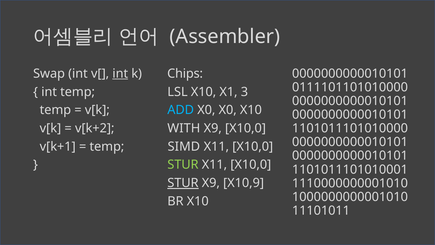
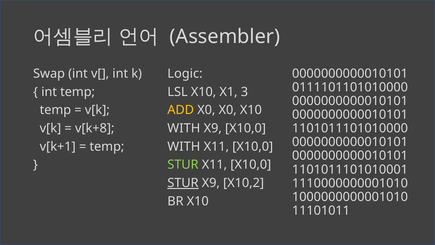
int underline: present -> none (120, 74)
Chips: Chips -> Logic (185, 74)
ADD colour: light blue -> yellow (181, 110)
v[k+2: v[k+2 -> v[k+8 (95, 128)
SIMD: SIMD -> WITH (184, 146)
X10,9: X10,9 -> X10,2 (244, 183)
